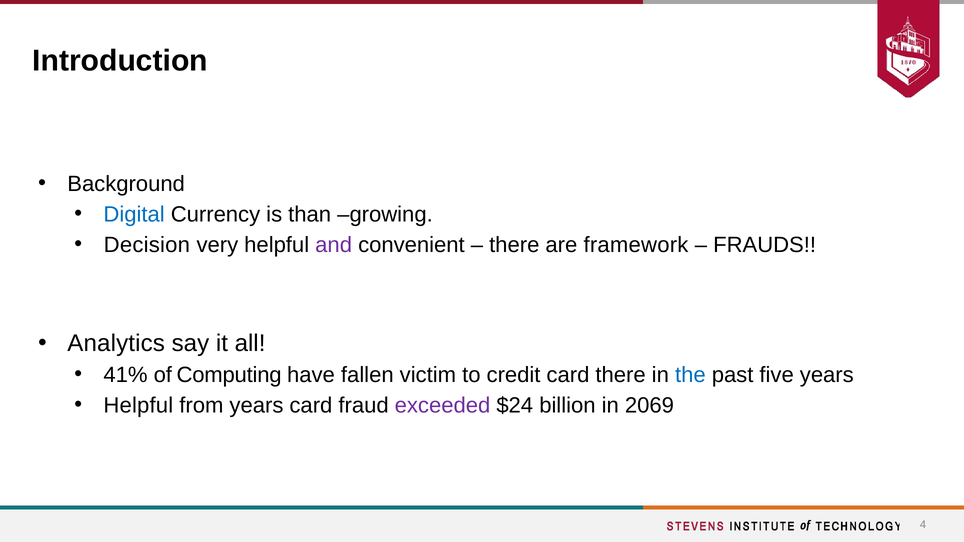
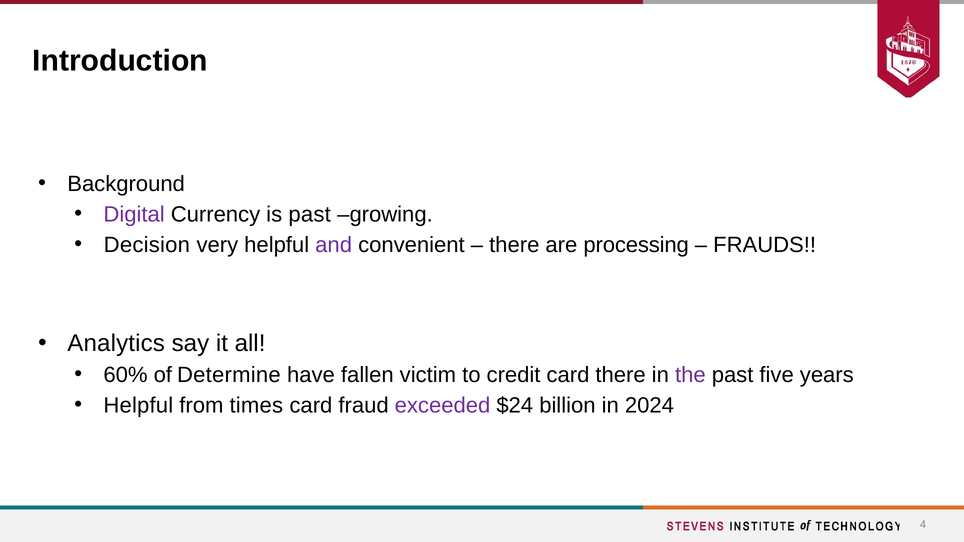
Digital colour: blue -> purple (134, 214)
is than: than -> past (310, 214)
framework: framework -> processing (636, 245)
41%: 41% -> 60% (126, 375)
Computing: Computing -> Determine (229, 375)
the colour: blue -> purple (690, 375)
from years: years -> times (256, 406)
2069: 2069 -> 2024 (649, 406)
